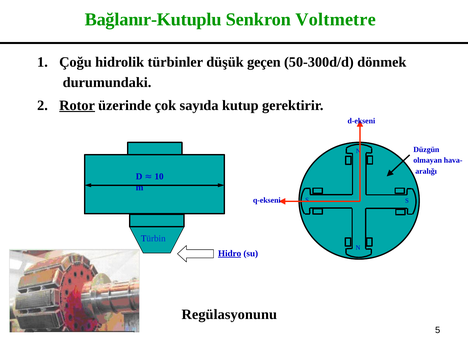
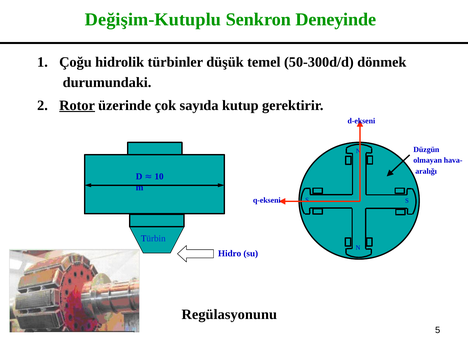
Bağlanır-Kutuplu: Bağlanır-Kutuplu -> Değişim-Kutuplu (153, 19)
Voltmetre: Voltmetre -> Deneyinde (336, 19)
geçen: geçen -> temel (264, 62)
Hidro underline: present -> none (230, 253)
